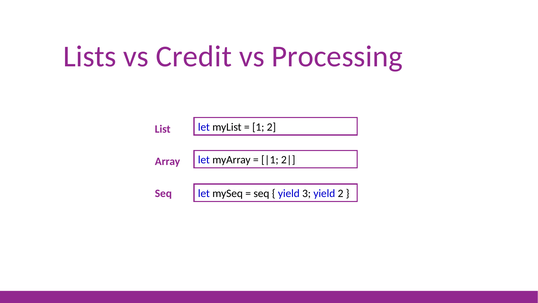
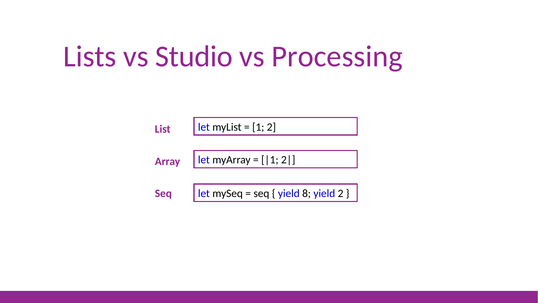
Credit: Credit -> Studio (194, 56)
3: 3 -> 8 (307, 193)
